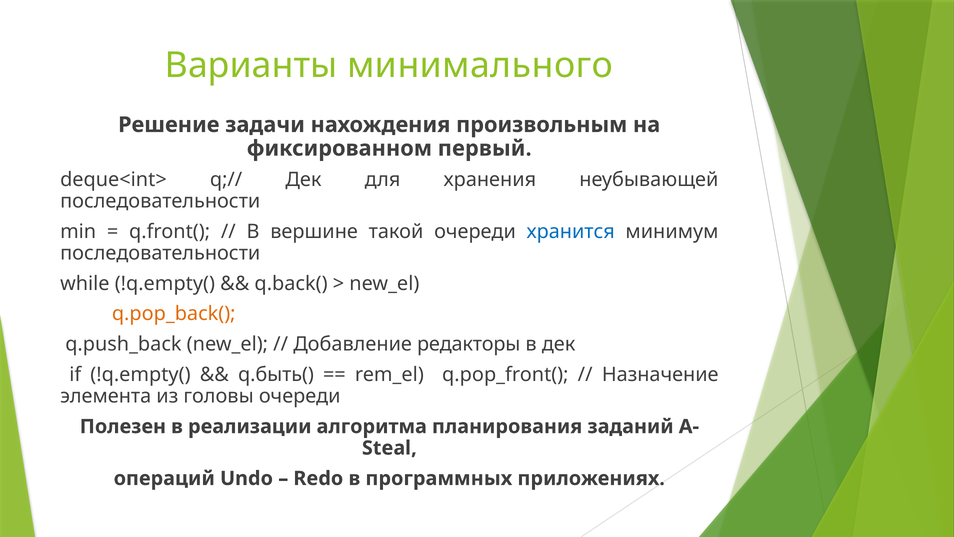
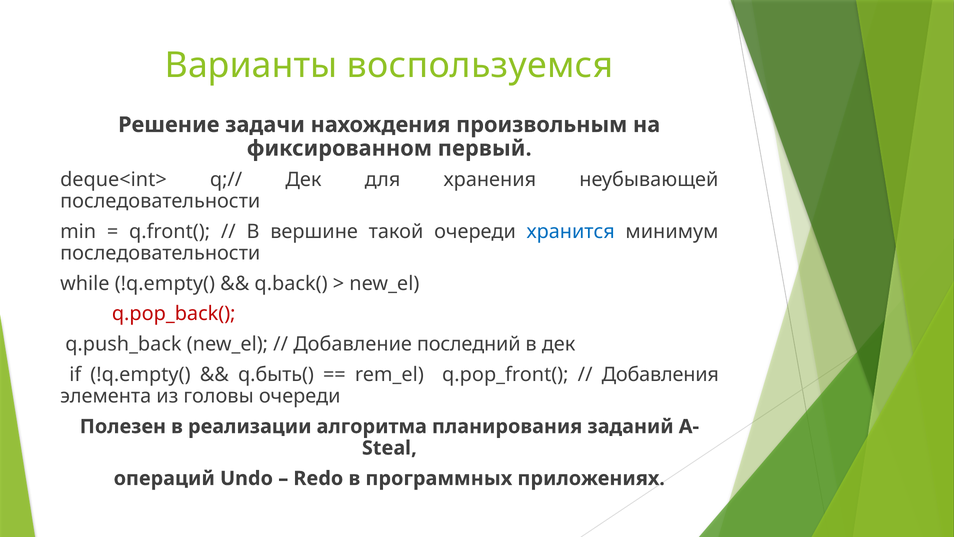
минимального: минимального -> воспользуемся (480, 66)
q.pop_back( colour: orange -> red (174, 314)
редакторы: редакторы -> последний (469, 344)
Назначение: Назначение -> Добавления (660, 374)
